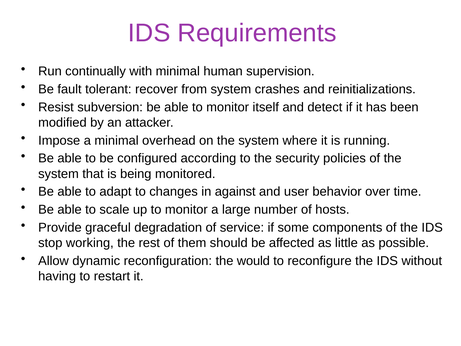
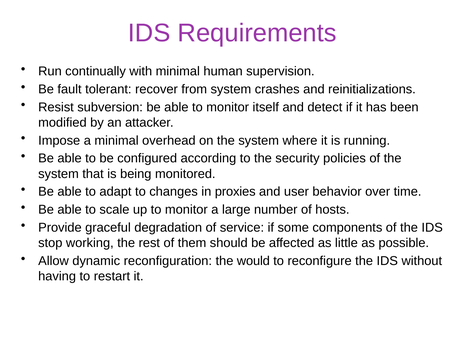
against: against -> proxies (235, 192)
